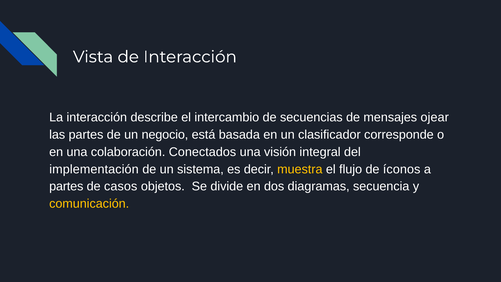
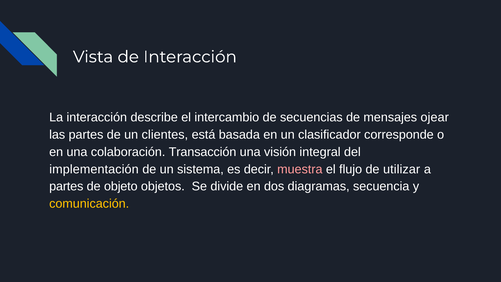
negocio: negocio -> clientes (165, 135)
Conectados: Conectados -> Transacción (203, 152)
muestra colour: yellow -> pink (300, 169)
íconos: íconos -> utilizar (402, 169)
casos: casos -> objeto (121, 186)
